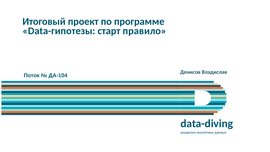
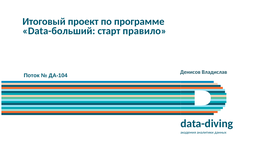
Data-гипотезы: Data-гипотезы -> Data-больший (59, 31)
